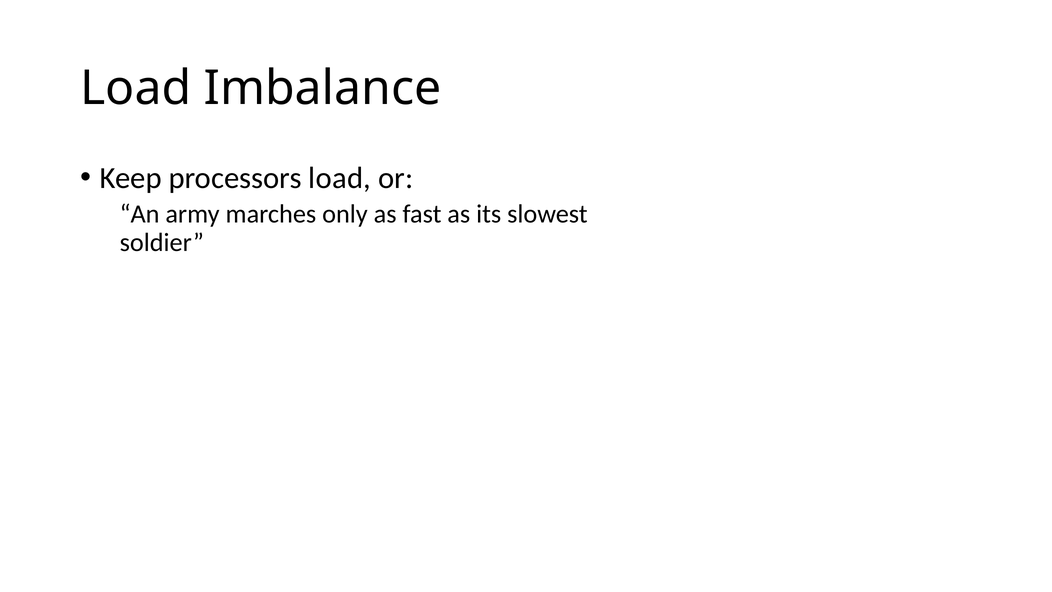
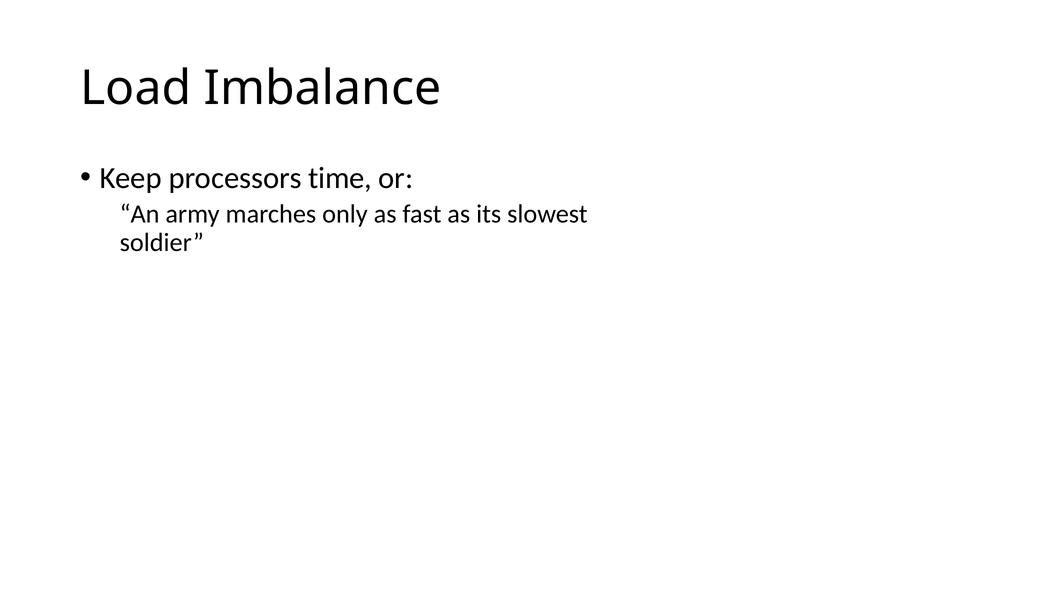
processors load: load -> time (340, 178)
